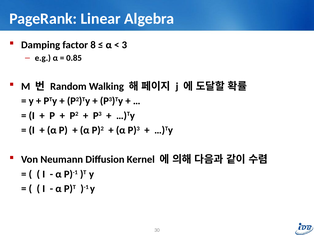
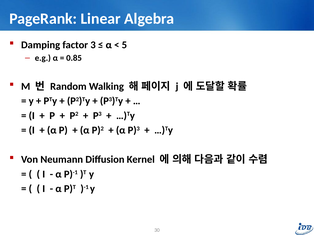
8: 8 -> 3 (93, 45)
3: 3 -> 5 (124, 45)
